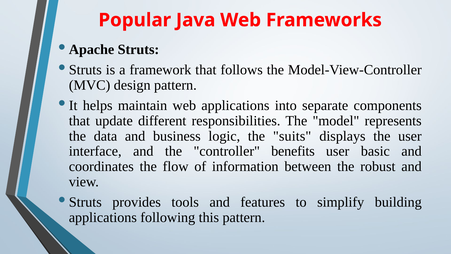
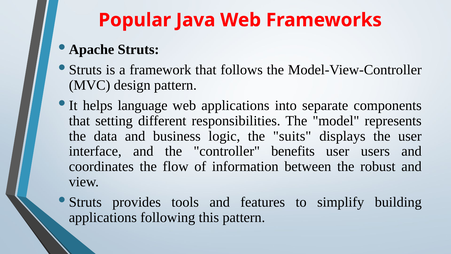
maintain: maintain -> language (143, 105)
update: update -> setting (114, 121)
basic: basic -> users (375, 151)
